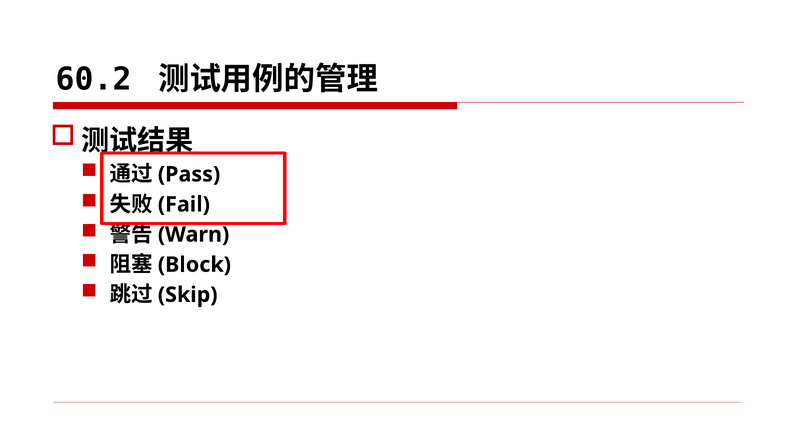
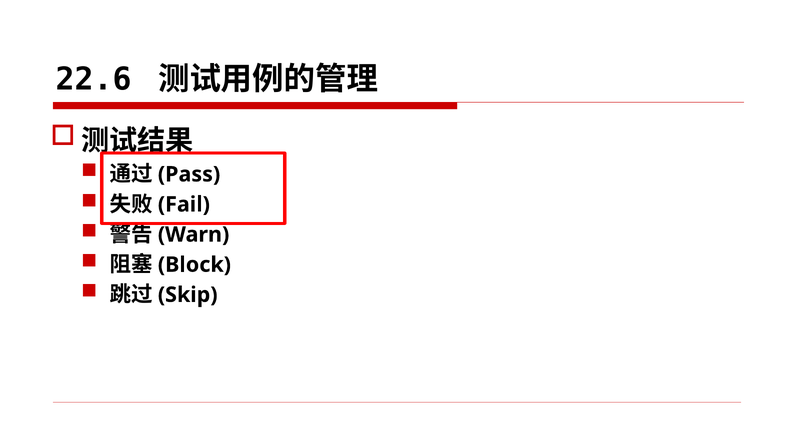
60.2: 60.2 -> 22.6 (94, 79)
